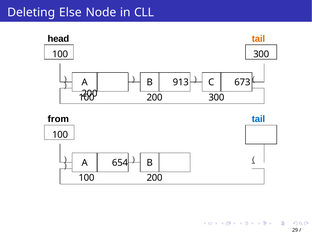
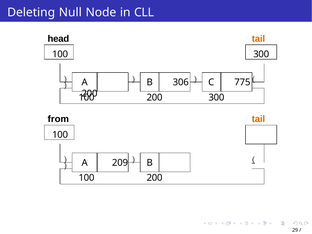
Else: Else -> Null (70, 12)
913: 913 -> 306 (181, 82)
673: 673 -> 775 (242, 82)
tail colour: blue -> orange (258, 119)
654: 654 -> 209 (120, 163)
